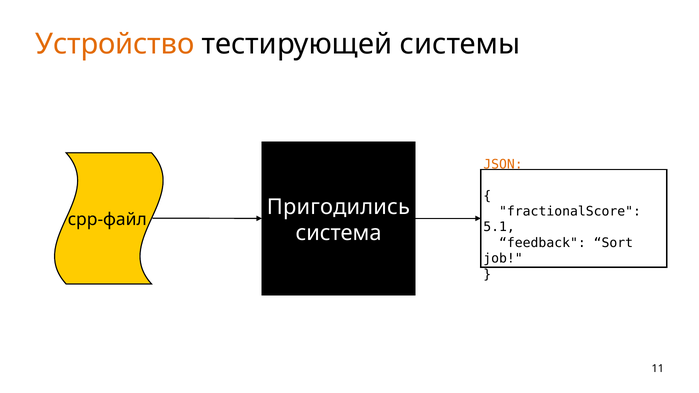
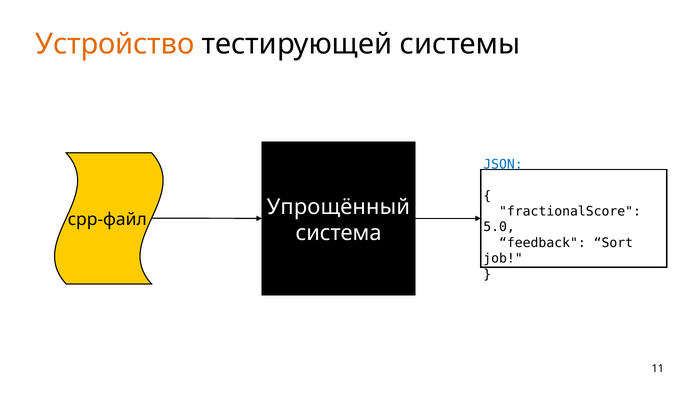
JSON colour: orange -> blue (503, 164)
Пригодились: Пригодились -> Упрощённый (338, 207)
5.1: 5.1 -> 5.0 (499, 227)
